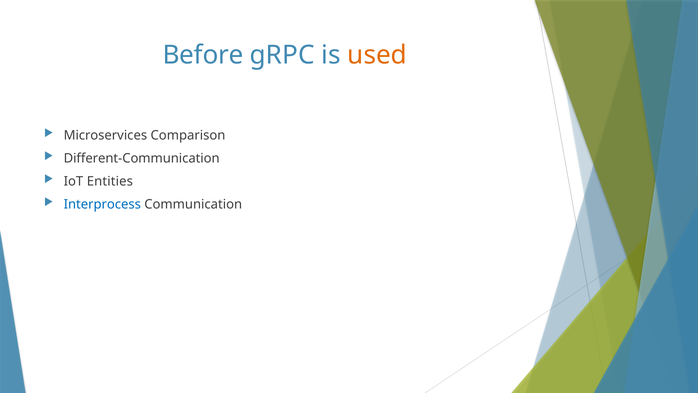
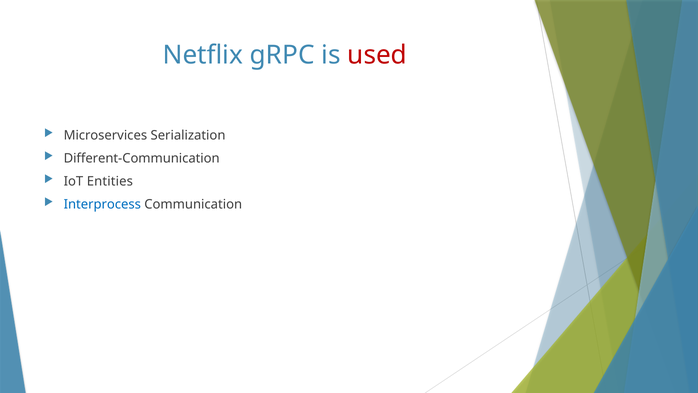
Before: Before -> Netflix (203, 55)
used colour: orange -> red (377, 55)
Comparison: Comparison -> Serialization (188, 135)
